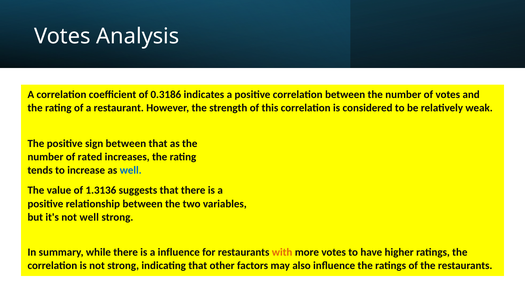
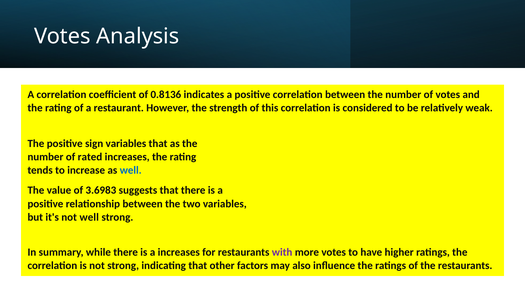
0.3186: 0.3186 -> 0.8136 (166, 95)
sign between: between -> variables (126, 144)
1.3136: 1.3136 -> 3.6983 (101, 191)
a influence: influence -> increases (179, 253)
with colour: orange -> purple (282, 253)
